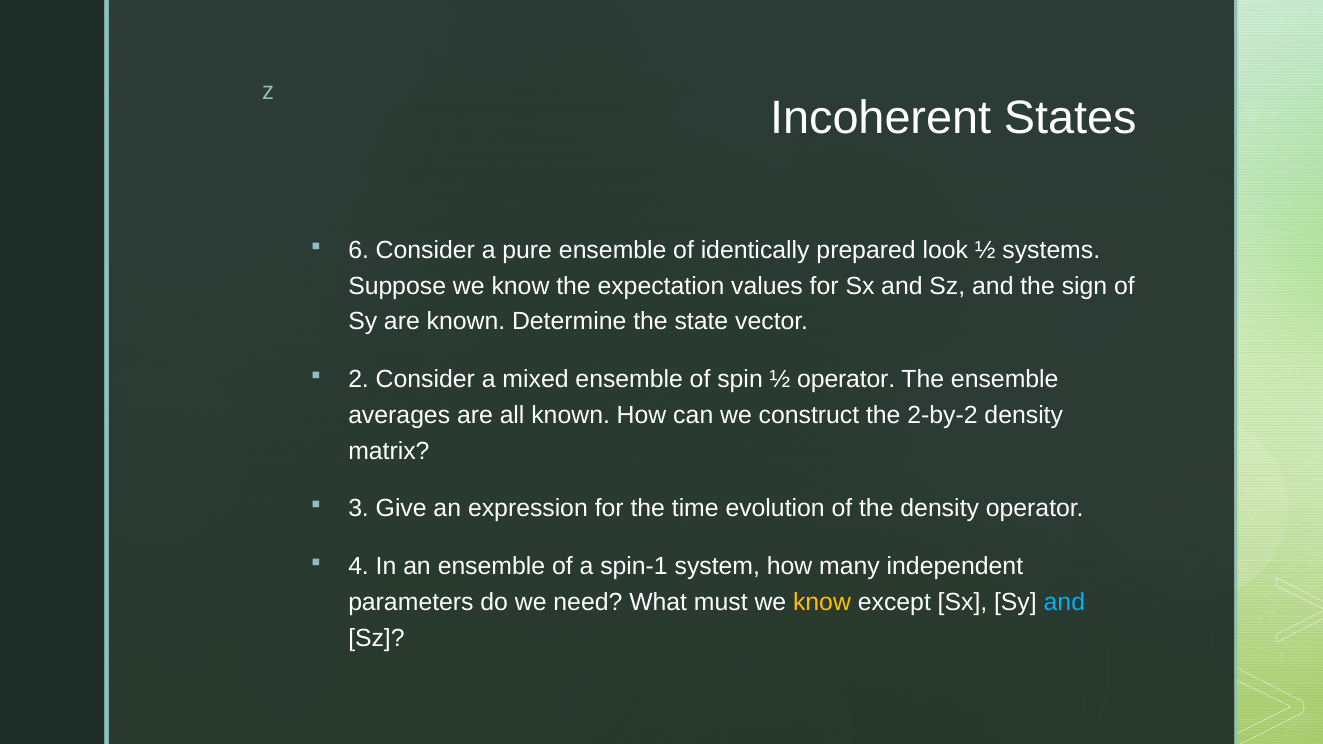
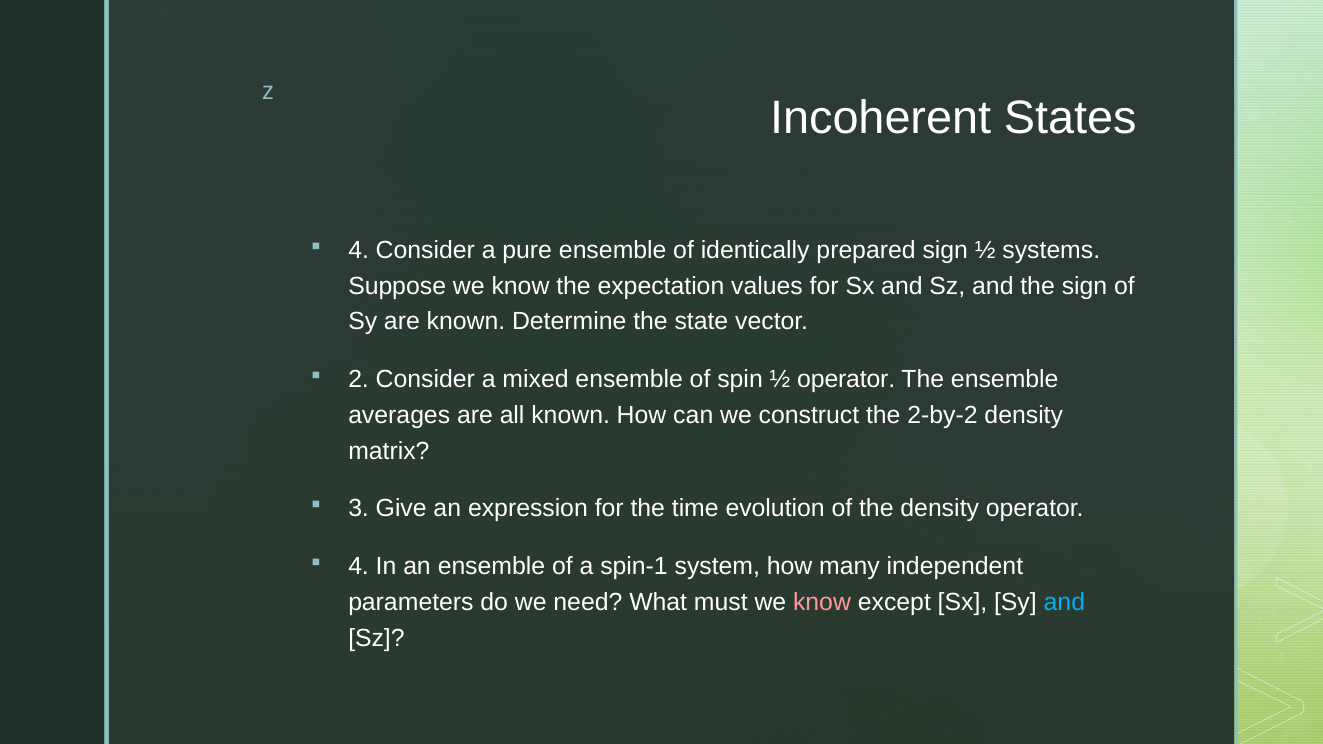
6: 6 -> 4 (359, 250)
prepared look: look -> sign (945, 250)
know colour: yellow -> pink (822, 602)
